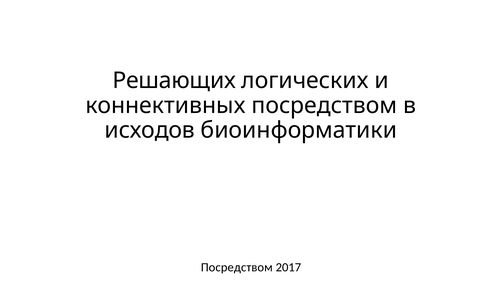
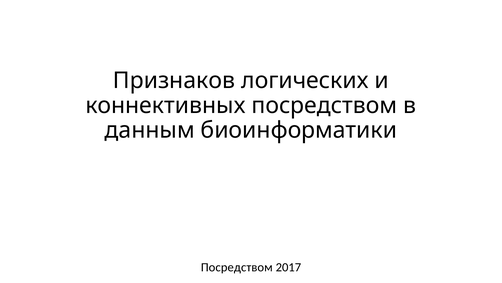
Решающих: Решающих -> Признаков (174, 80)
исходов: исходов -> данным (150, 130)
